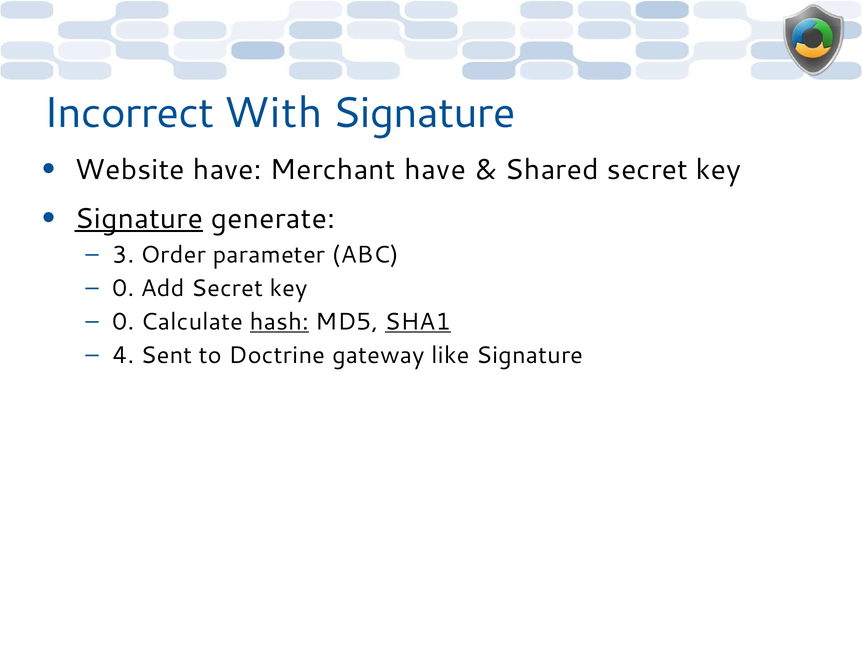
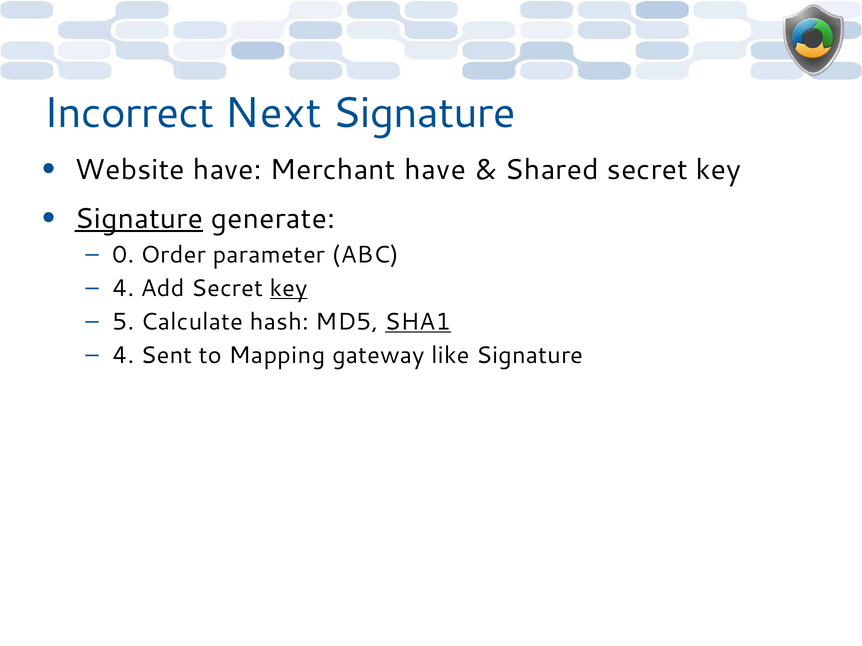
With: With -> Next (273, 113)
3: 3 -> 0 (123, 255)
0: 0 -> 4 (123, 288)
key underline: none -> present (289, 288)
0: 0 -> 5 (123, 322)
hash underline: present -> none (279, 322)
Doctrine: Doctrine -> Mapping (277, 355)
